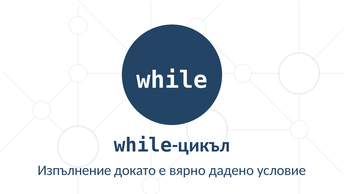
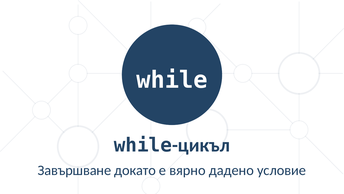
Изпълнение: Изпълнение -> Завършване (74, 170)
